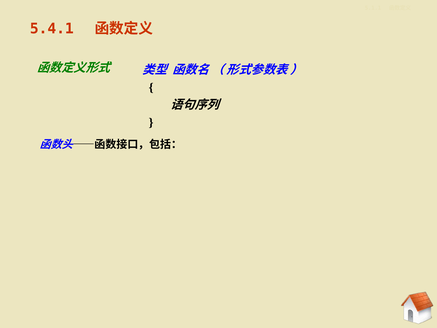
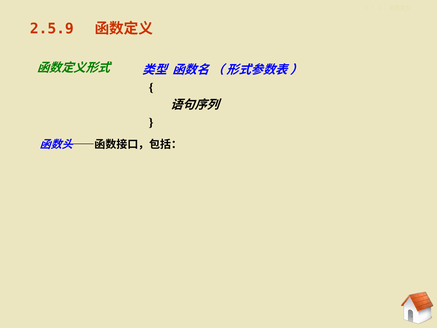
5.4.1: 5.4.1 -> 2.5.9 (52, 29)
